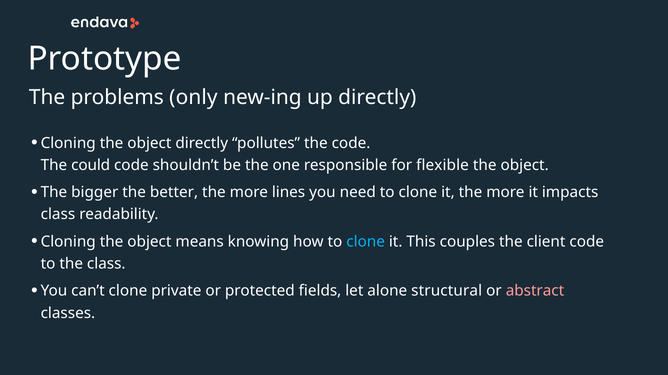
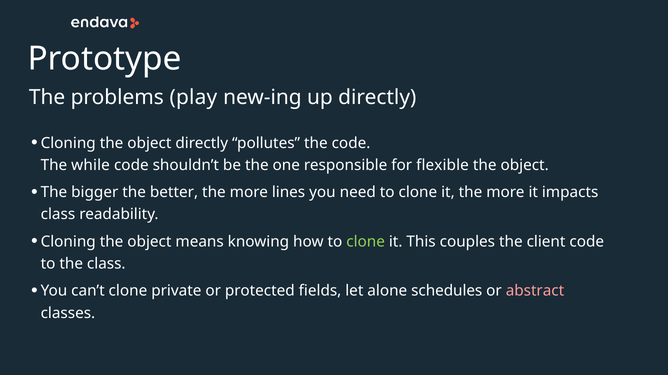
only: only -> play (193, 97)
could: could -> while (91, 166)
clone colour: light blue -> light green (366, 242)
structural: structural -> schedules (447, 292)
